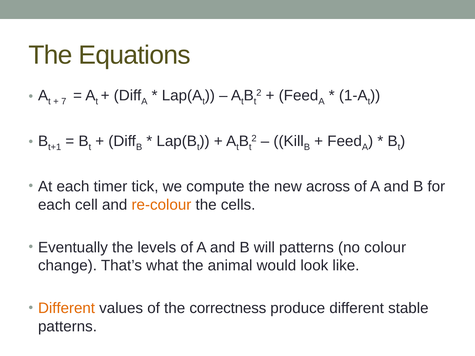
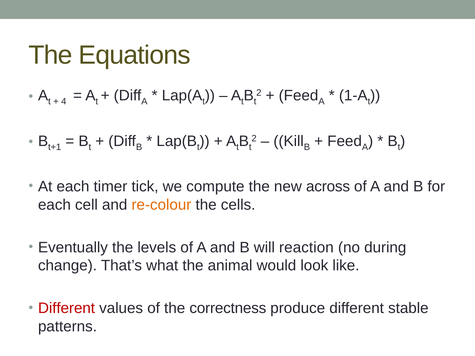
7: 7 -> 4 (64, 102)
will patterns: patterns -> reaction (306, 248)
colour: colour -> during (385, 248)
Different colour: orange -> red (67, 308)
